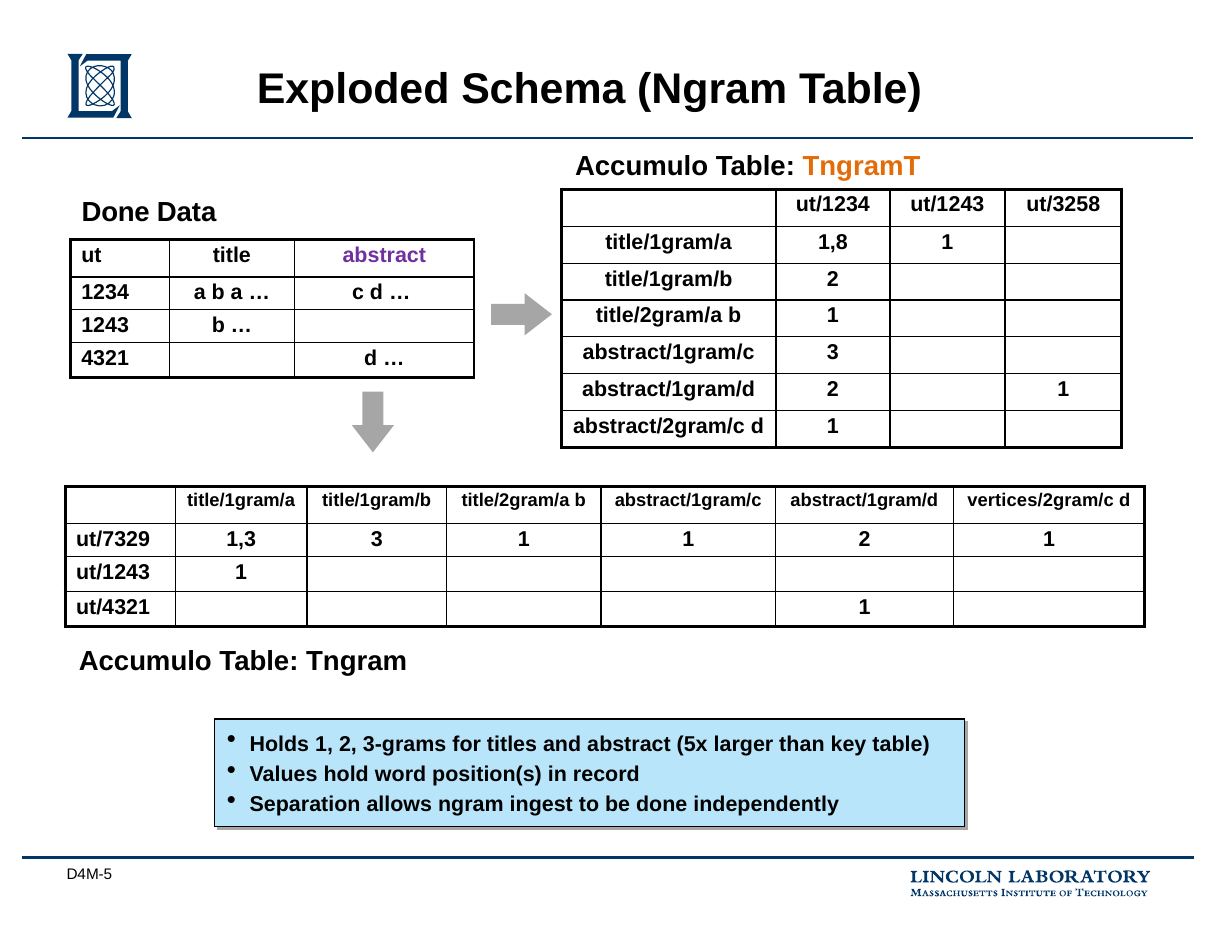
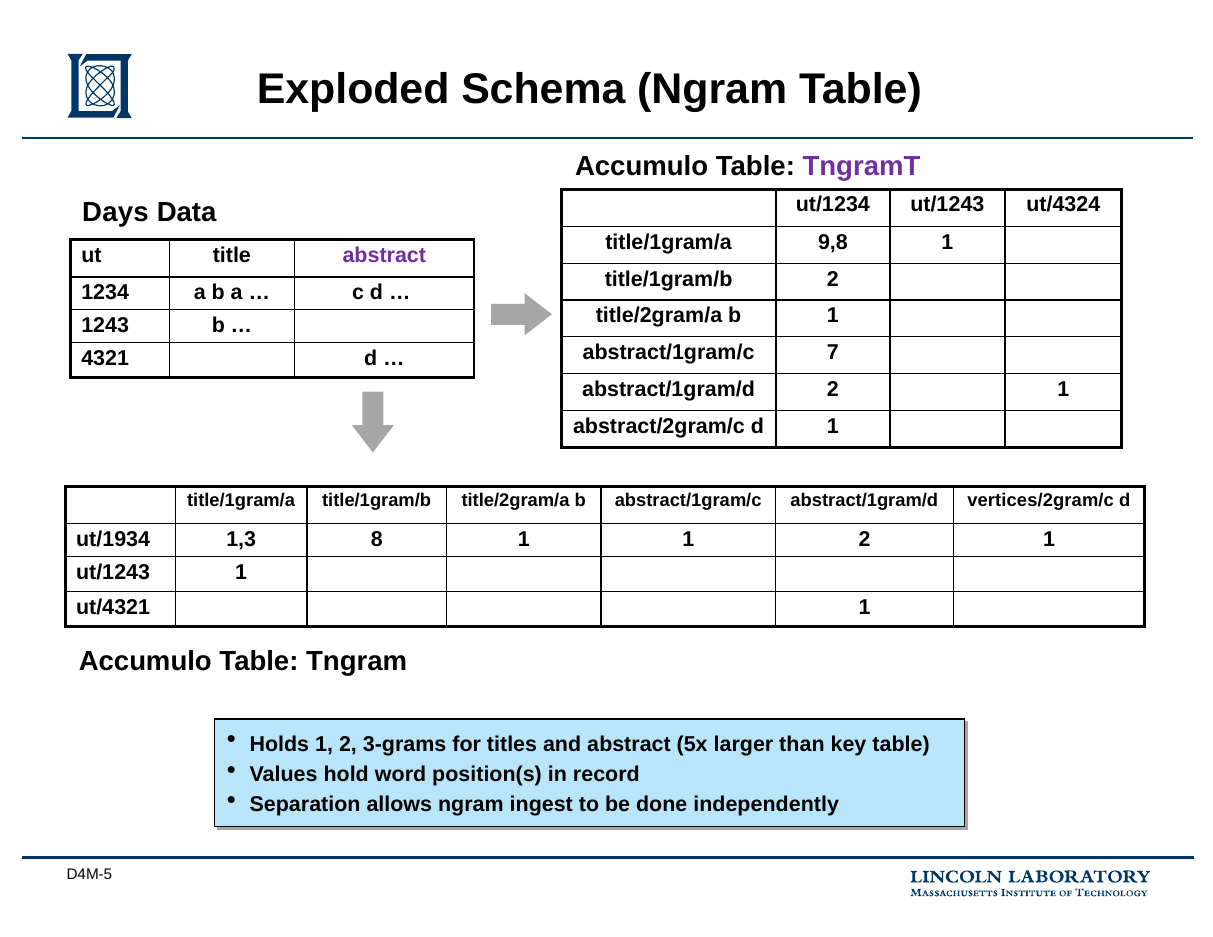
TngramT colour: orange -> purple (862, 166)
ut/3258: ut/3258 -> ut/4324 (1063, 205)
Done: Done -> Days (115, 213)
1,8: 1,8 -> 9,8 (833, 242)
abstract/1gram/c 3: 3 -> 7 (833, 353)
ut/7329: ut/7329 -> ut/1934 (113, 539)
1,3 3: 3 -> 8 (377, 539)
